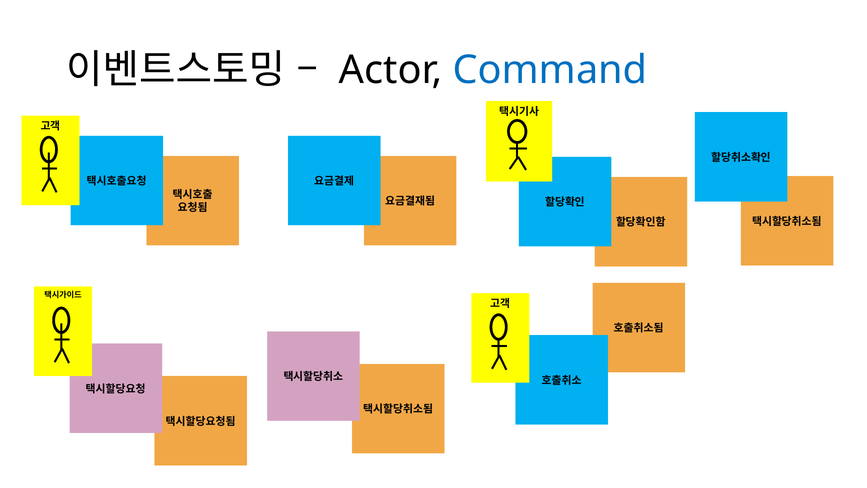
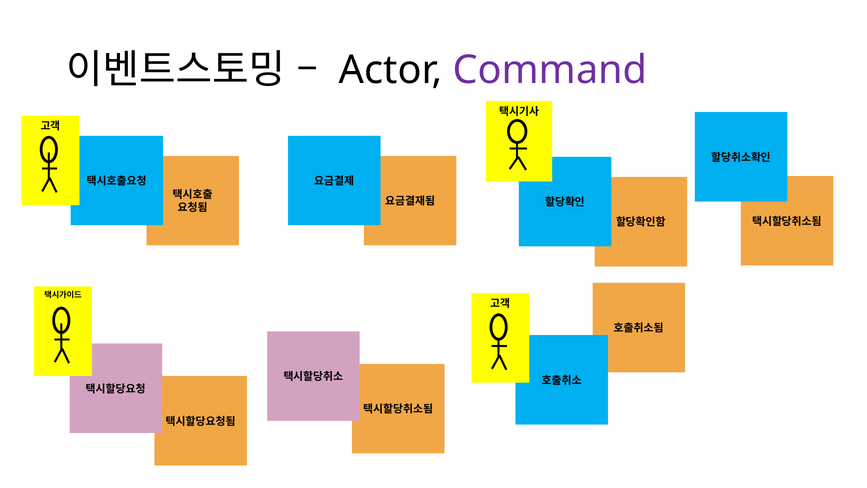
Command colour: blue -> purple (550, 70)
